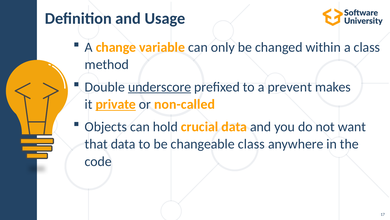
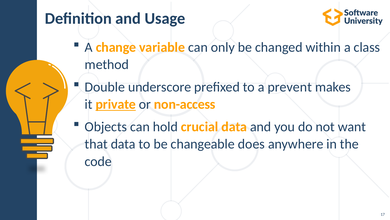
underscore underline: present -> none (160, 87)
non-called: non-called -> non-access (185, 104)
changeable class: class -> does (251, 144)
